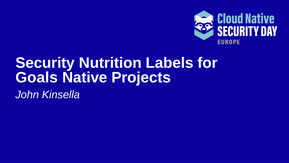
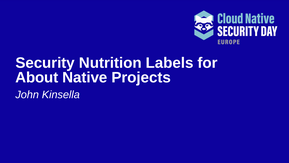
Goals: Goals -> About (37, 77)
